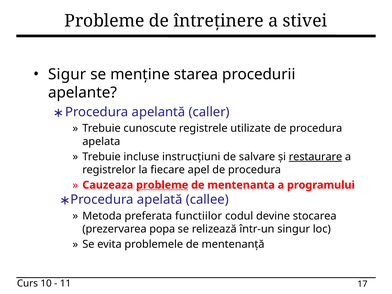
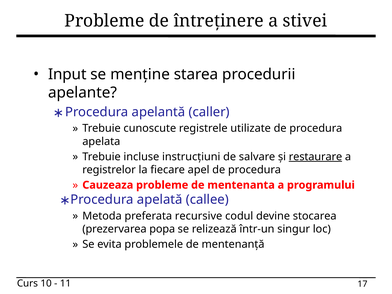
Sigur: Sigur -> Input (67, 74)
probleme underline: present -> none (162, 185)
functiilor: functiilor -> recursive (199, 216)
